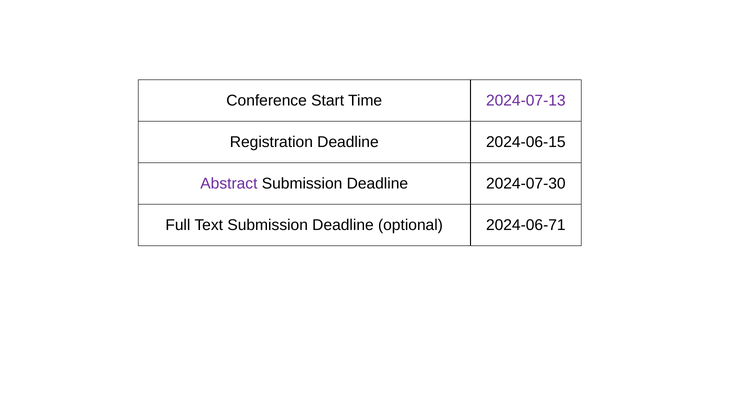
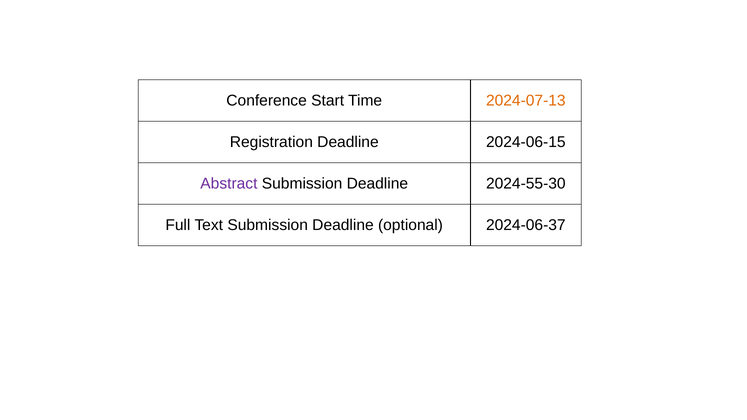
2024-07-13 colour: purple -> orange (526, 101)
2024-07-30: 2024-07-30 -> 2024-55-30 (526, 184)
2024-06-71: 2024-06-71 -> 2024-06-37 (526, 225)
